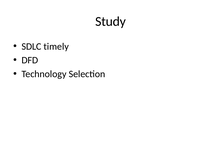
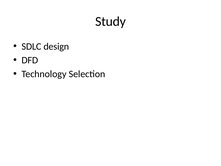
timely: timely -> design (56, 46)
